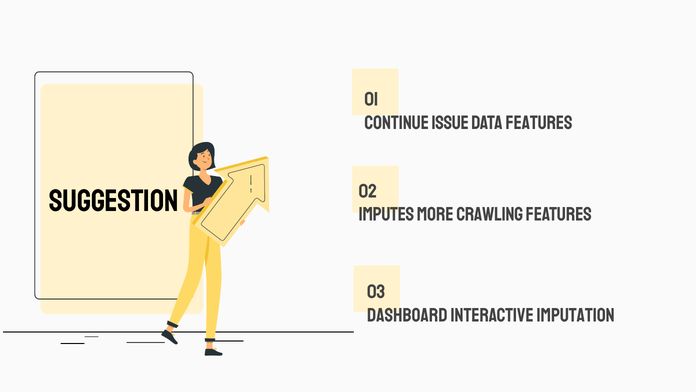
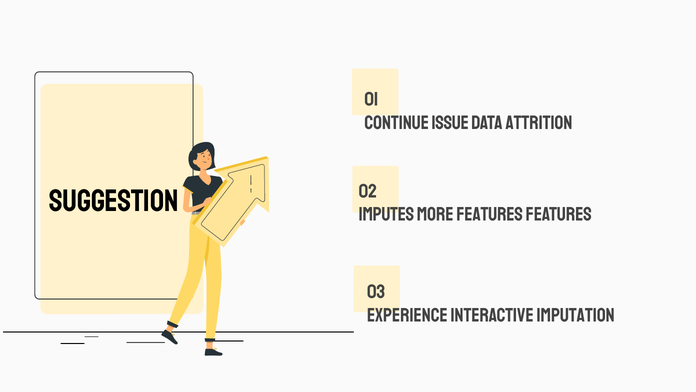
data features: features -> attrition (539, 123)
more Crawling: Crawling -> Features (490, 214)
Dashboard: Dashboard -> Experience (407, 315)
